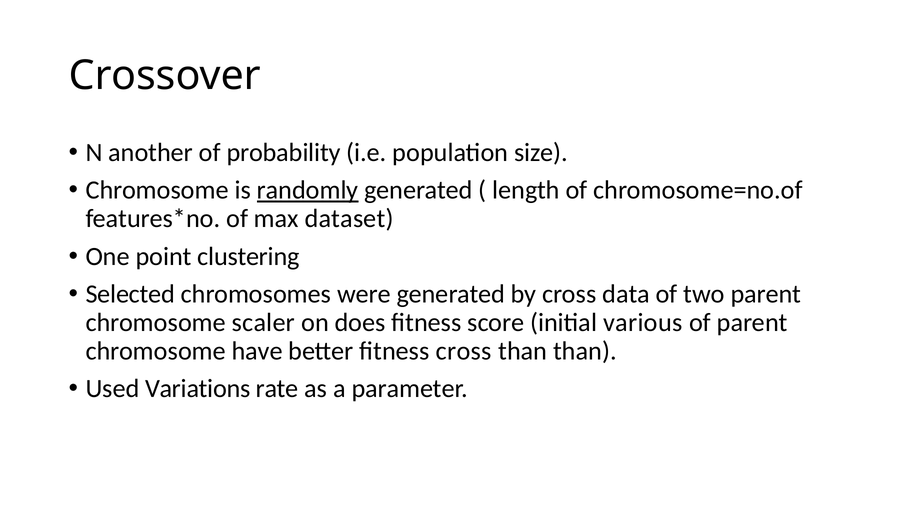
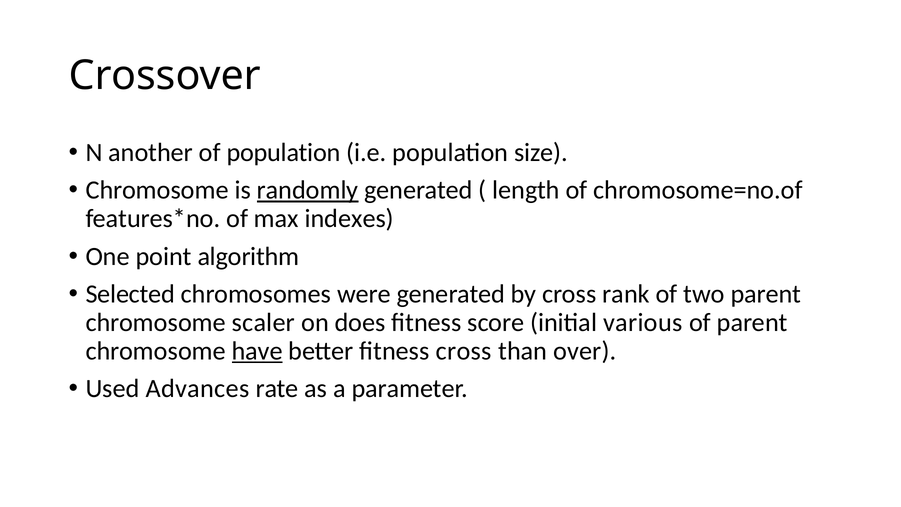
of probability: probability -> population (284, 152)
dataset: dataset -> indexes (349, 218)
clustering: clustering -> algorithm (248, 256)
data: data -> rank (626, 294)
have underline: none -> present (257, 351)
than than: than -> over (585, 351)
Variations: Variations -> Advances (198, 389)
